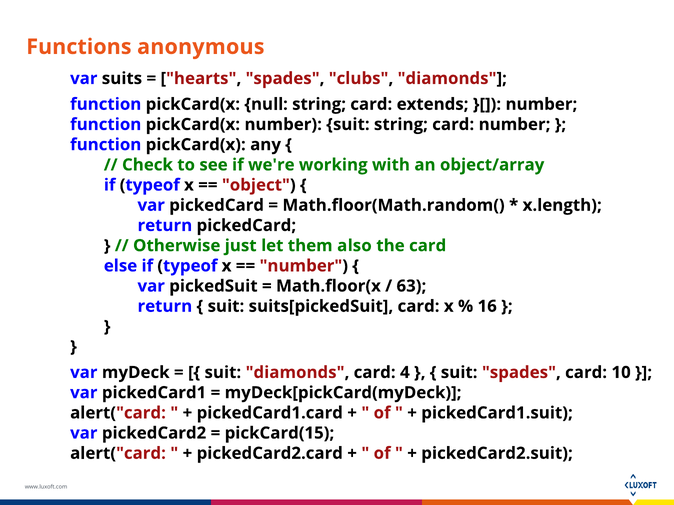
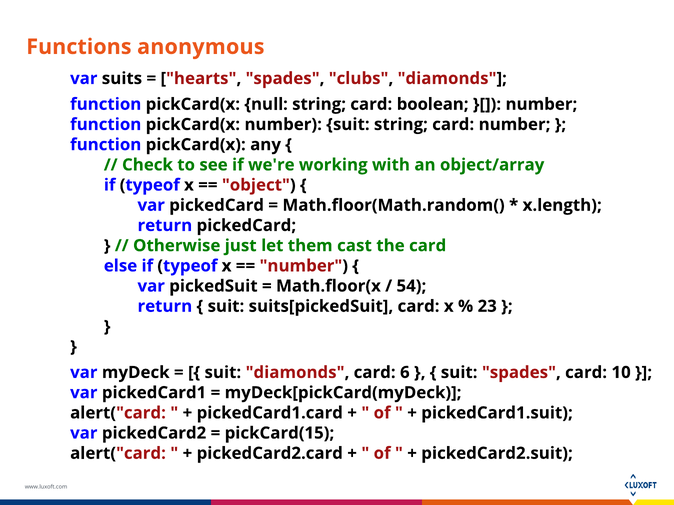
extends: extends -> boolean (433, 104)
also: also -> cast (354, 246)
63: 63 -> 54 (411, 286)
16: 16 -> 23 (487, 307)
4: 4 -> 6 (405, 373)
